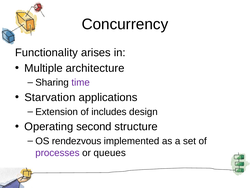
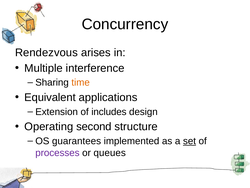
Functionality: Functionality -> Rendezvous (46, 52)
architecture: architecture -> interference (95, 68)
time colour: purple -> orange (81, 82)
Starvation: Starvation -> Equivalent (50, 97)
rendezvous: rendezvous -> guarantees (77, 141)
set underline: none -> present (189, 141)
